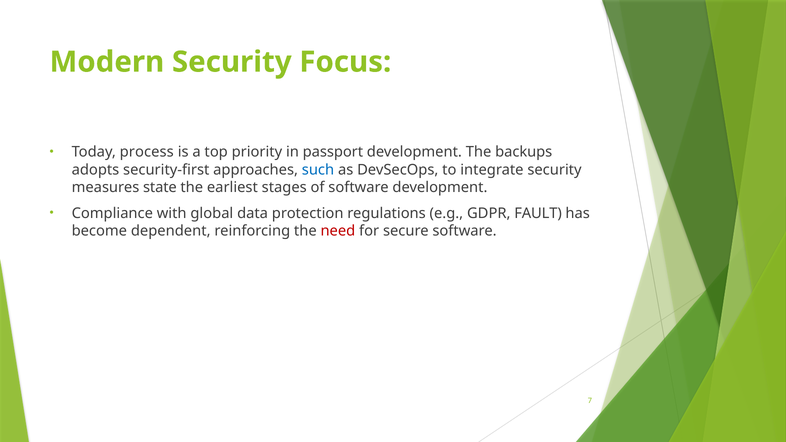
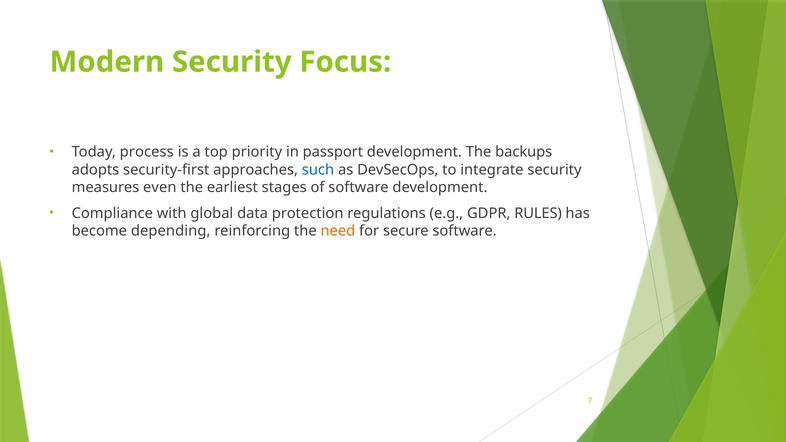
state: state -> even (160, 187)
FAULT: FAULT -> RULES (538, 213)
dependent: dependent -> depending (171, 231)
need colour: red -> orange (338, 231)
